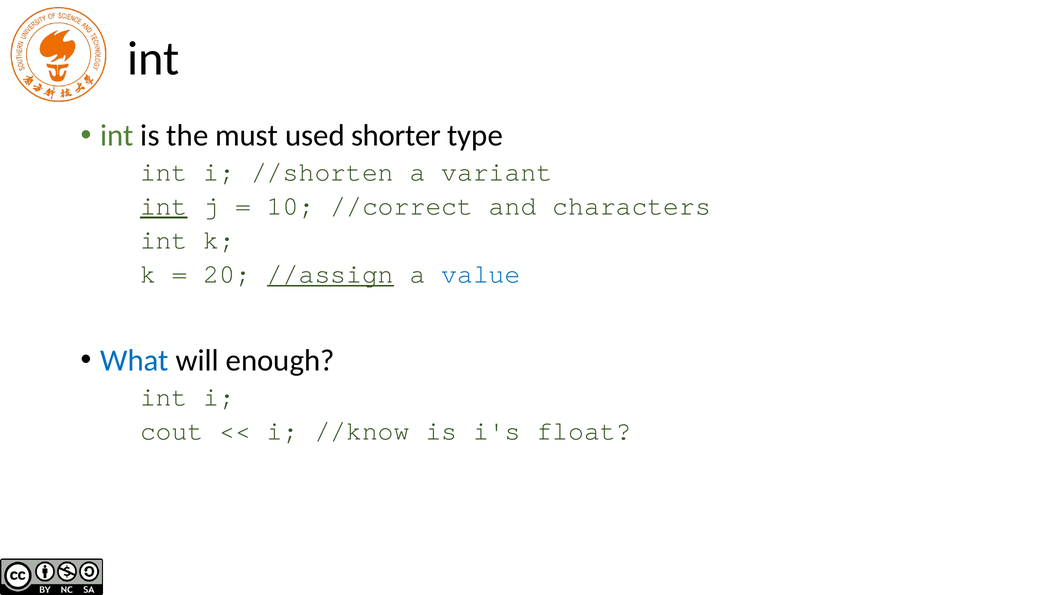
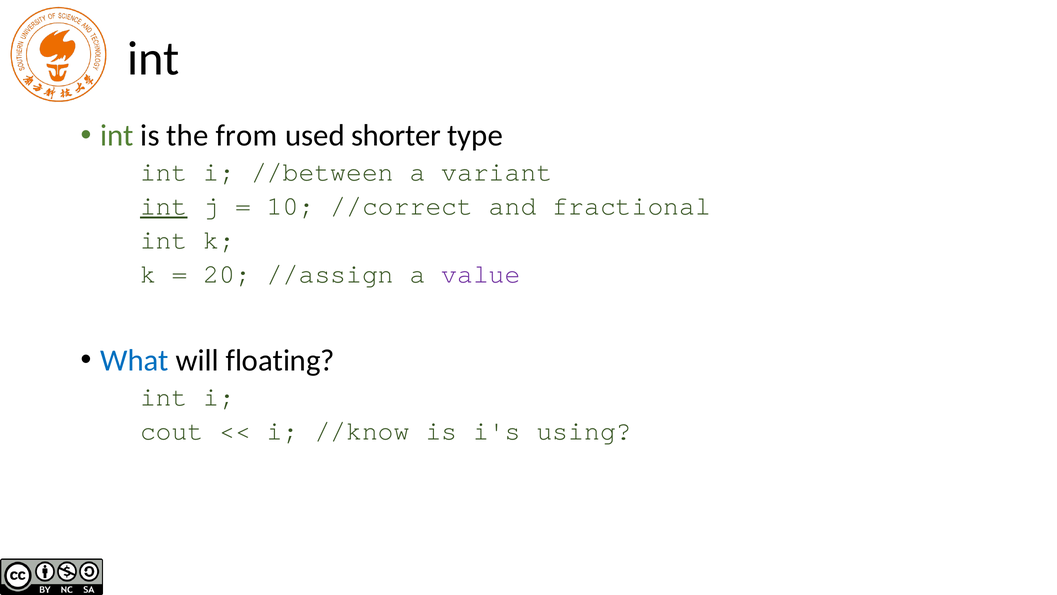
must: must -> from (247, 135)
//shorten: //shorten -> //between (322, 172)
characters: characters -> fractional (632, 206)
//assign underline: present -> none (330, 274)
value colour: blue -> purple (481, 274)
enough: enough -> floating (280, 360)
float: float -> using (584, 431)
